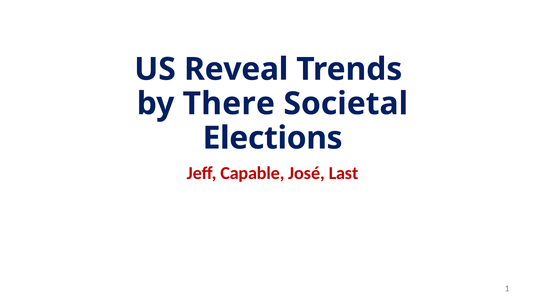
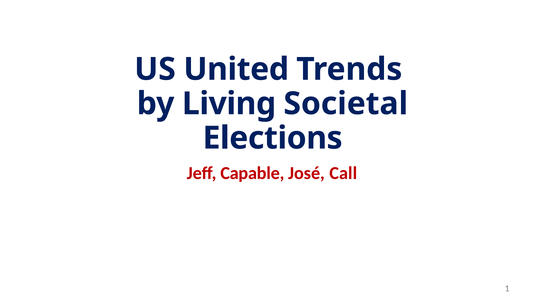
Reveal: Reveal -> United (236, 69)
There: There -> Living (229, 104)
Last: Last -> Call (343, 173)
